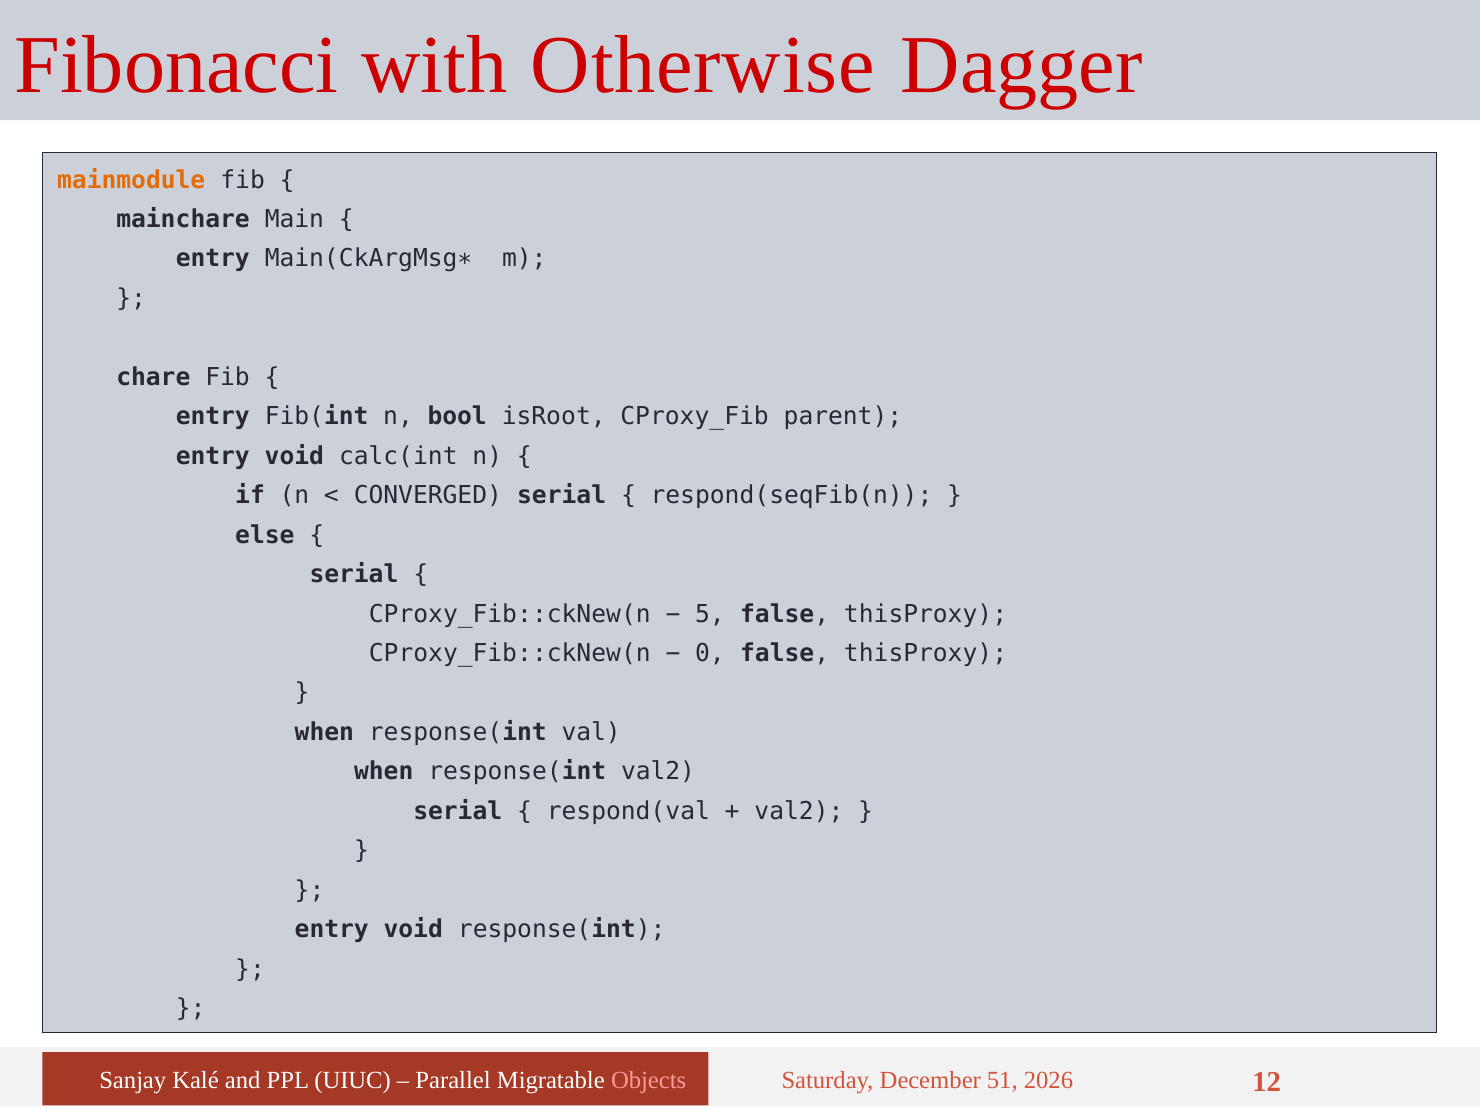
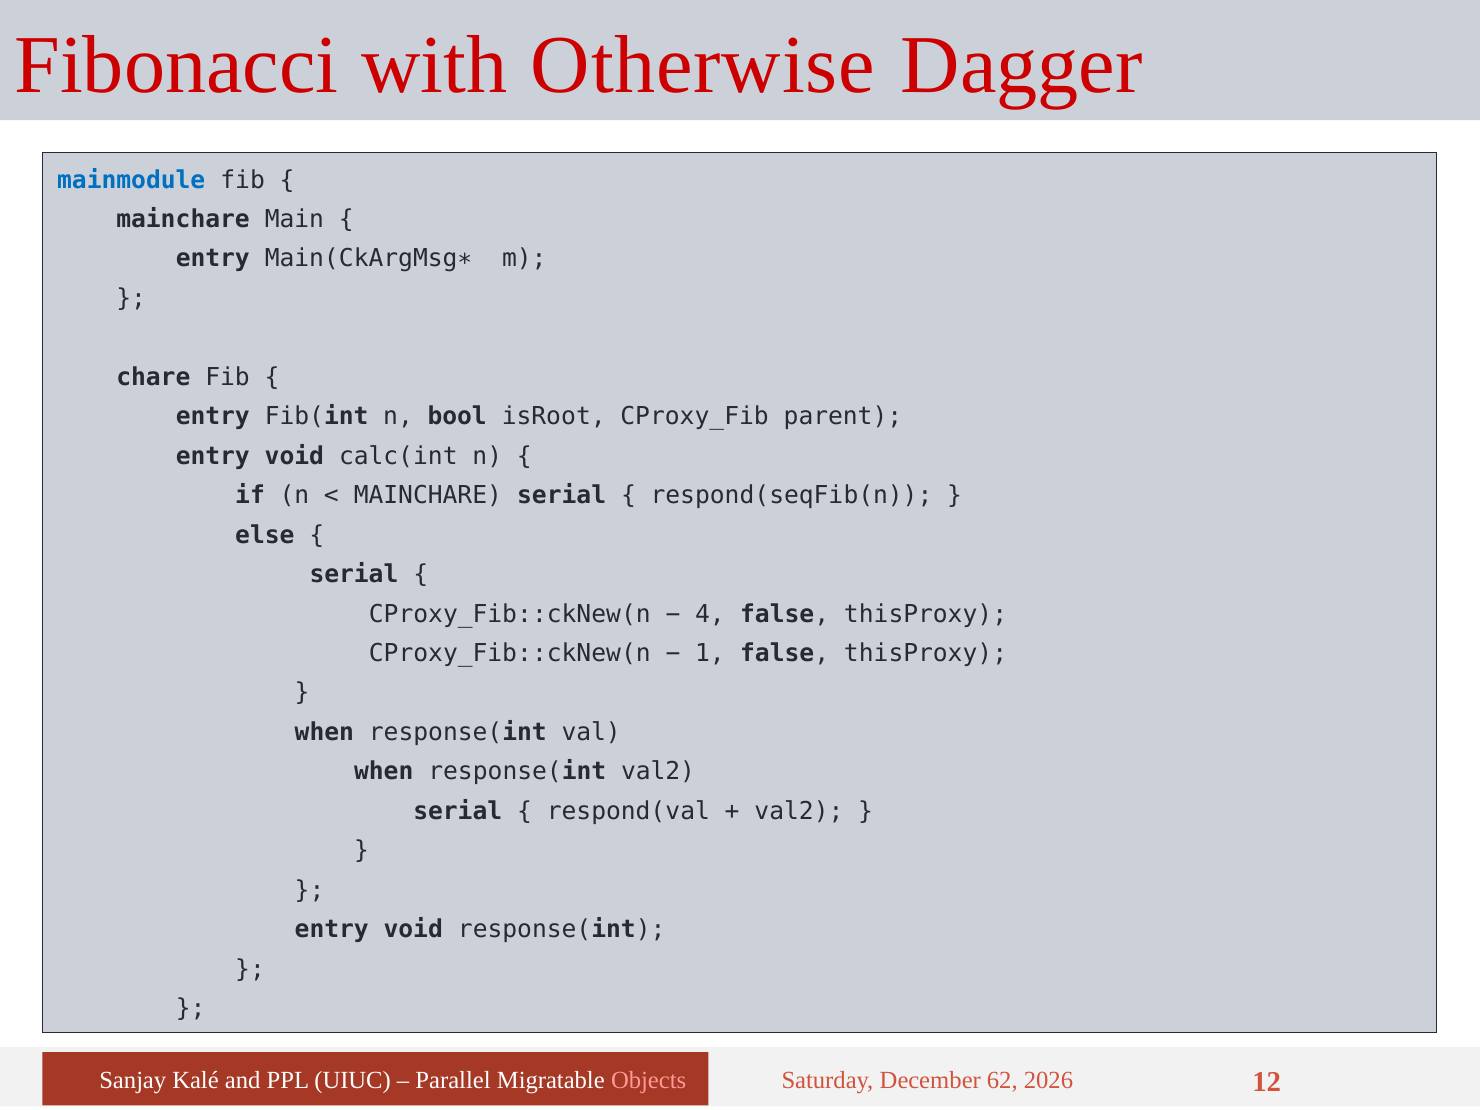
mainmodule colour: orange -> blue (131, 180)
CONVERGED: CONVERGED -> MAINCHARE (428, 496)
5: 5 -> 4 (710, 614)
0: 0 -> 1 (710, 653)
51: 51 -> 62 (1002, 1080)
